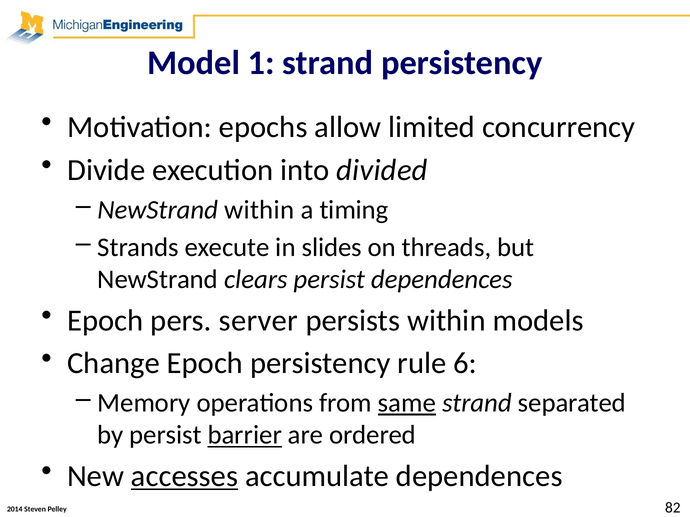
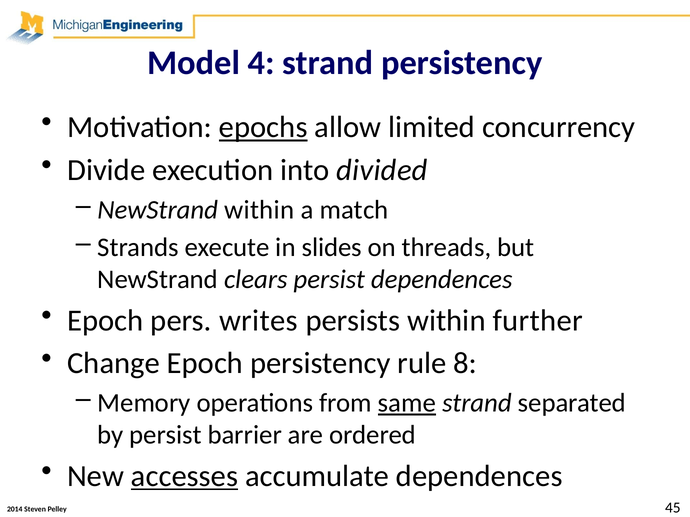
1: 1 -> 4 (261, 63)
epochs underline: none -> present (263, 127)
timing: timing -> match (354, 210)
server: server -> writes (258, 321)
models: models -> further (538, 321)
6: 6 -> 8 (465, 364)
barrier underline: present -> none (245, 436)
82: 82 -> 45 (673, 508)
